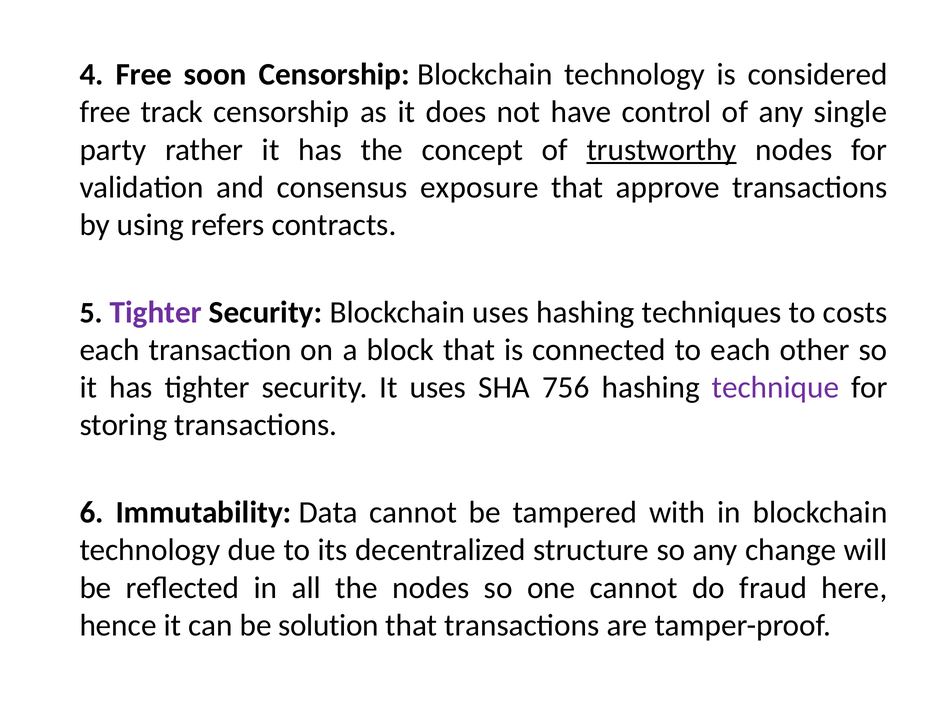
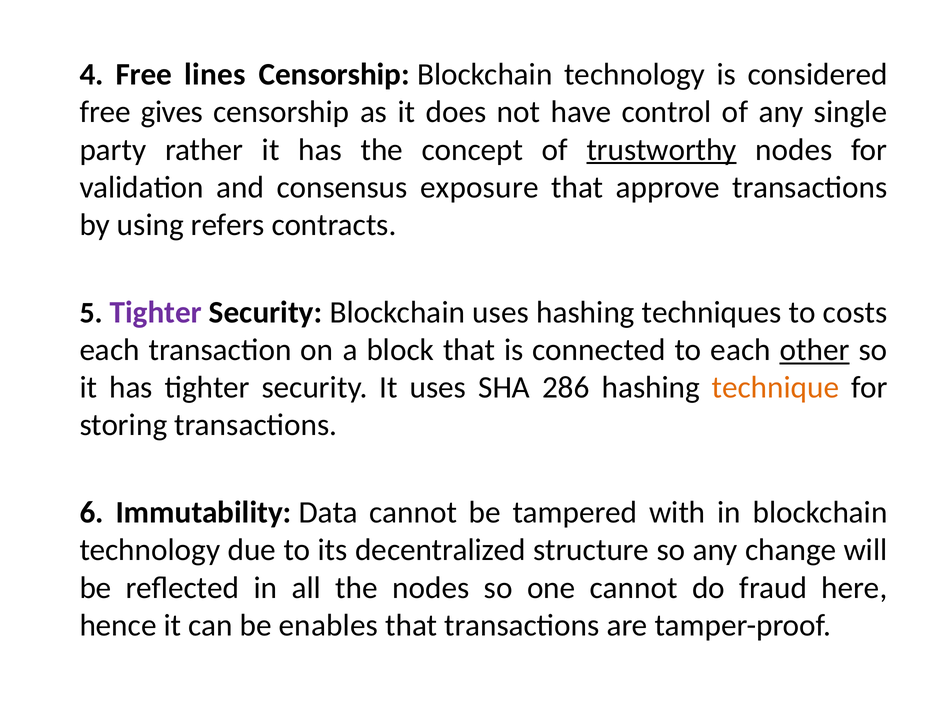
soon: soon -> lines (215, 75)
track: track -> gives (172, 112)
other underline: none -> present (815, 350)
756: 756 -> 286 (566, 387)
technique colour: purple -> orange (776, 387)
solution: solution -> enables (328, 625)
